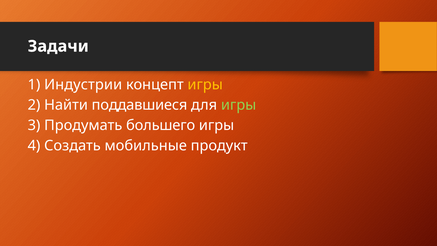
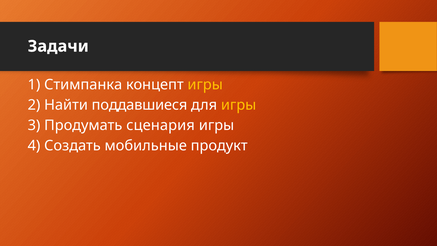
Индустрии: Индустрии -> Стимпанка (83, 85)
игры colour: light green -> yellow (239, 105)
большего: большего -> сценария (161, 125)
